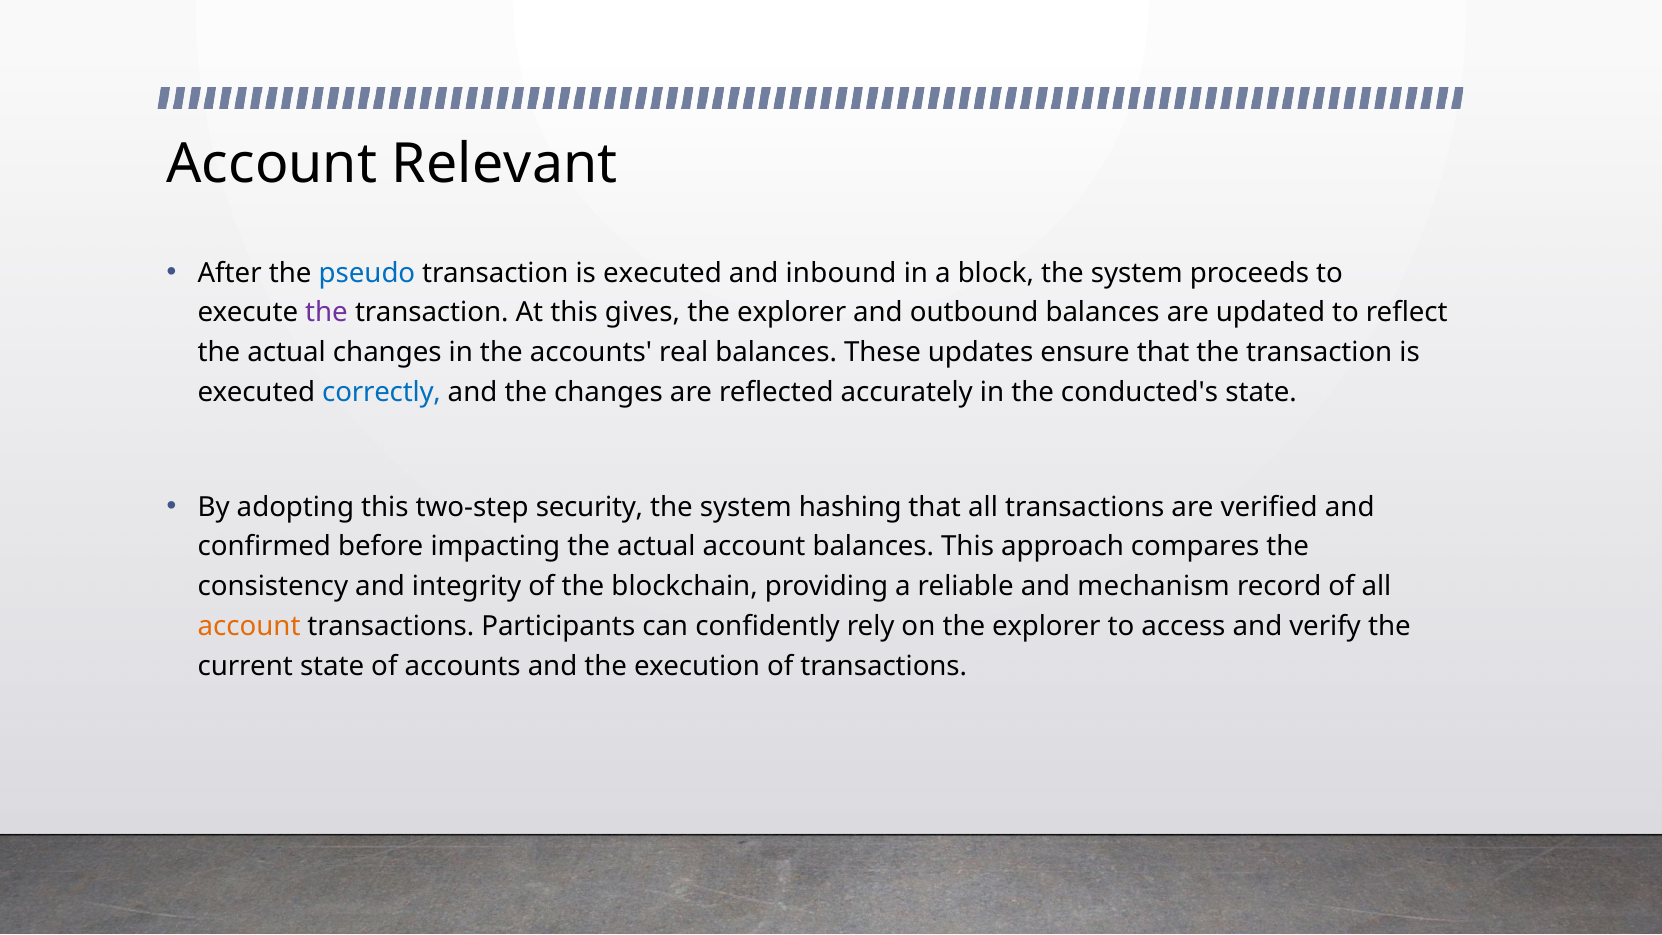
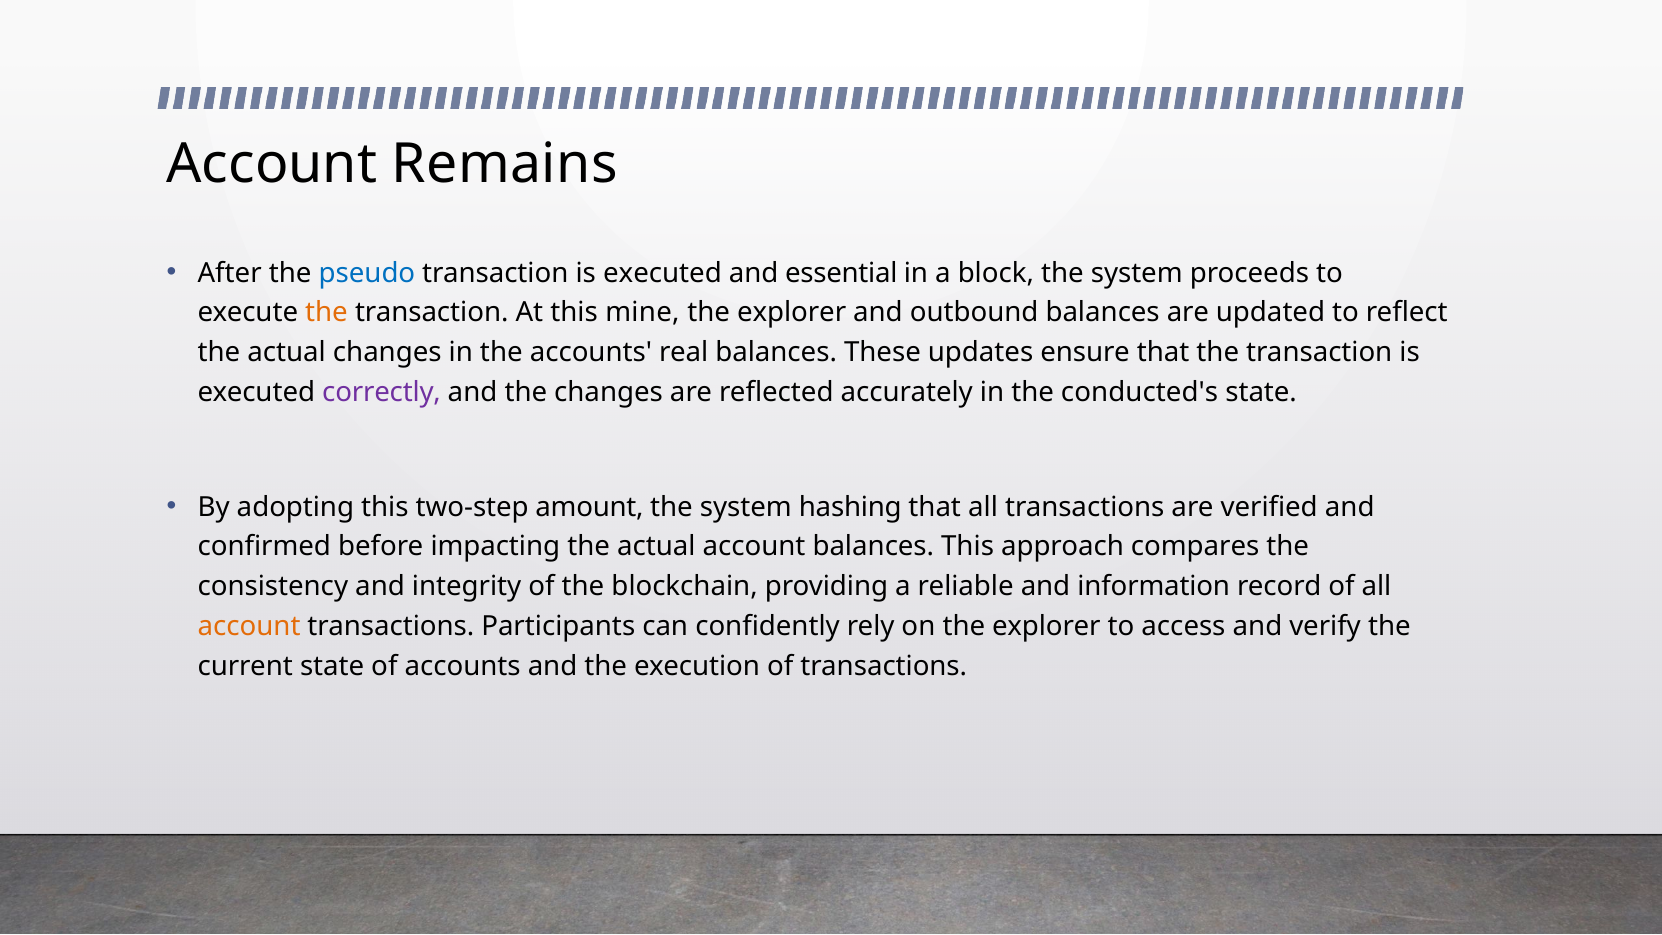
Relevant: Relevant -> Remains (505, 164)
inbound: inbound -> essential (841, 273)
the colour: purple -> orange (327, 313)
gives: gives -> mine (642, 313)
correctly colour: blue -> purple (382, 392)
security: security -> amount (590, 507)
mechanism: mechanism -> information (1154, 587)
